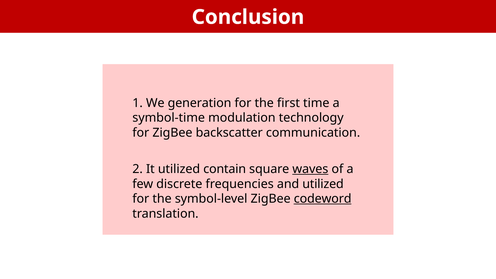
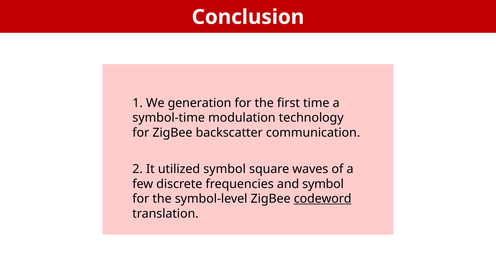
utilized contain: contain -> symbol (225, 169)
waves underline: present -> none (310, 169)
and utilized: utilized -> symbol (323, 184)
